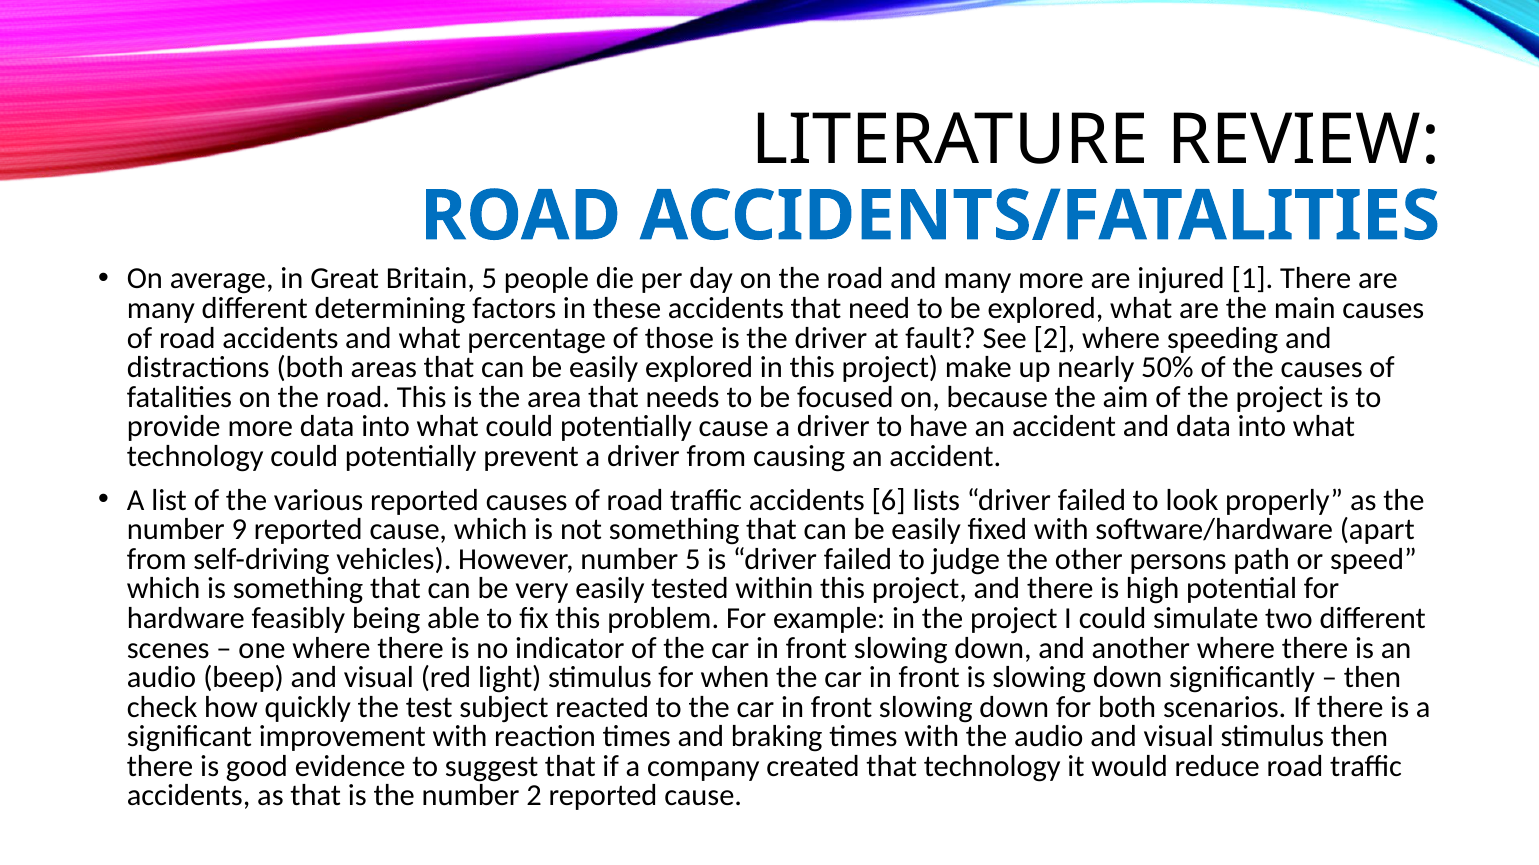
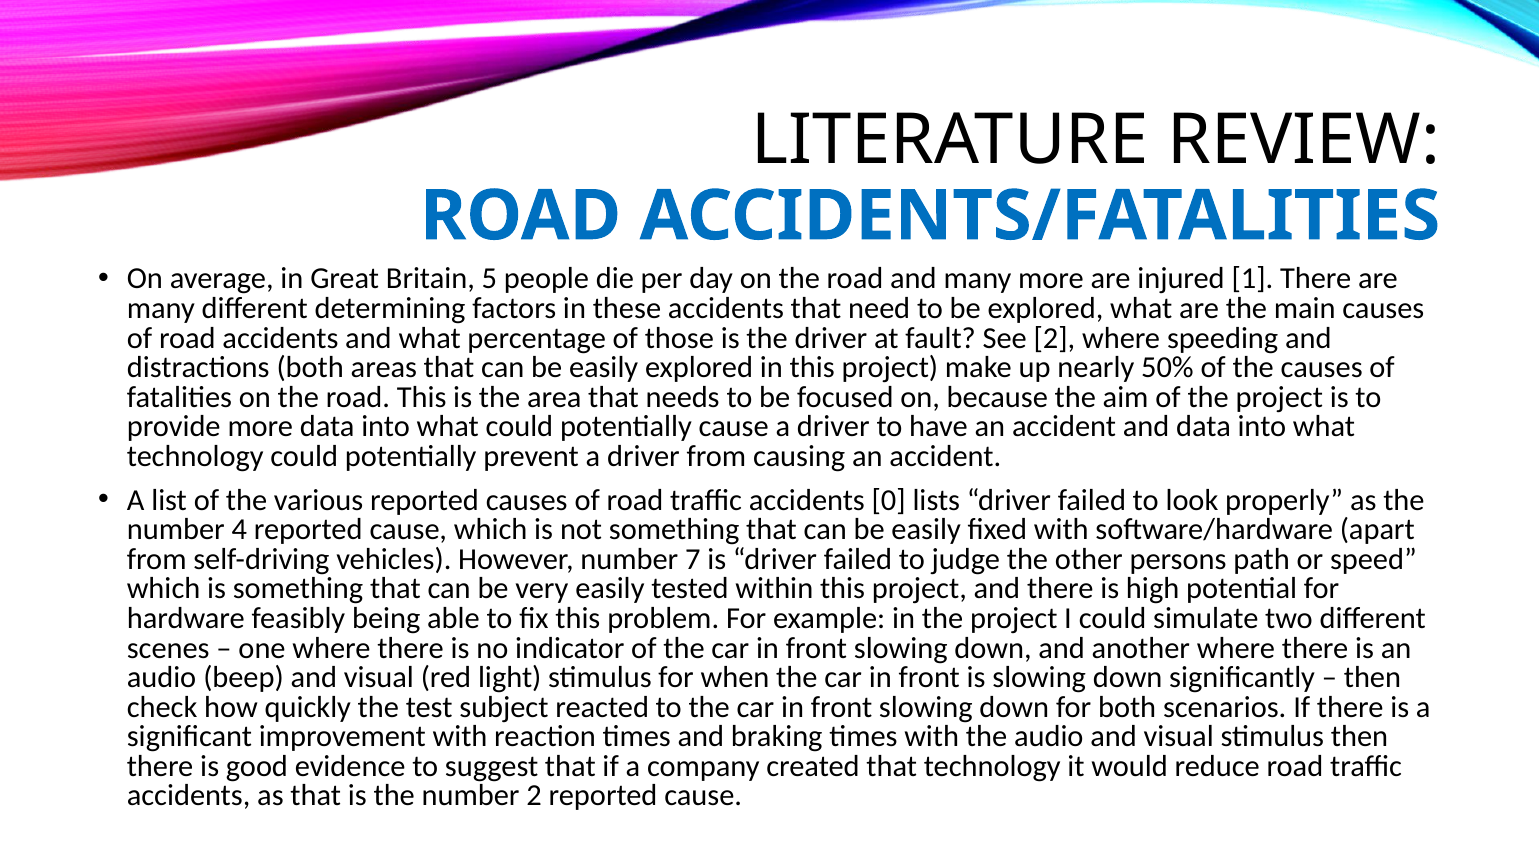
6: 6 -> 0 (889, 501)
9: 9 -> 4 (239, 530)
number 5: 5 -> 7 (693, 560)
